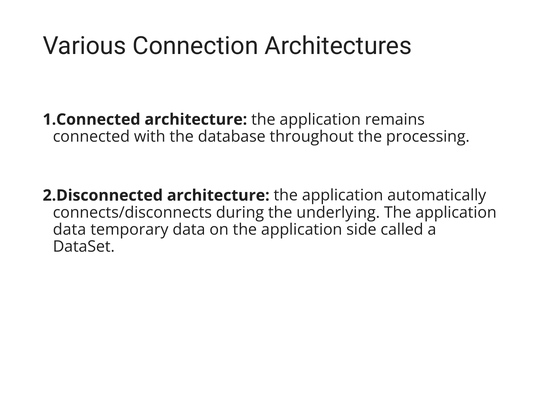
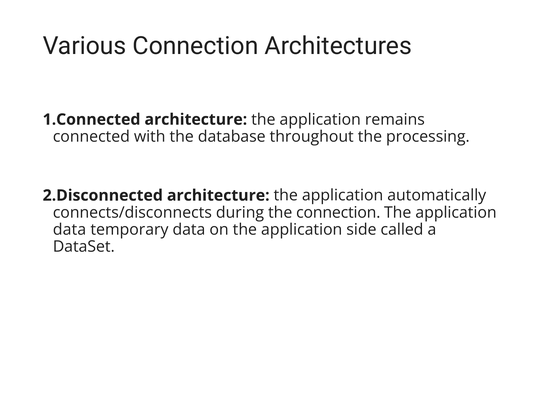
the underlying: underlying -> connection (338, 212)
